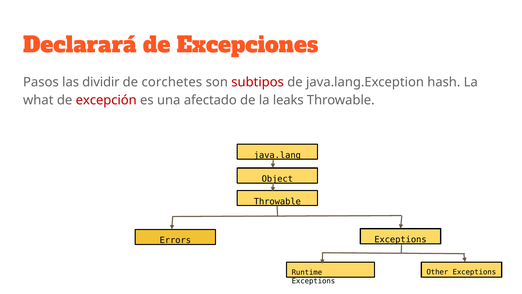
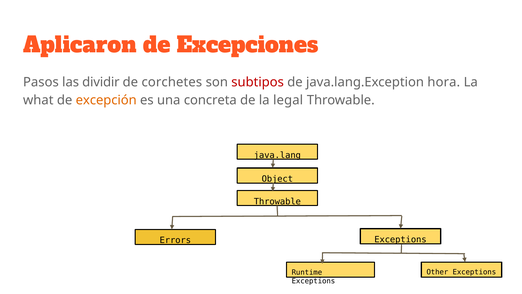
Declarará: Declarará -> Aplicaron (80, 45)
hash: hash -> hora (444, 82)
excepción colour: red -> orange (106, 100)
afectado: afectado -> concreta (210, 100)
leaks: leaks -> legal (288, 100)
